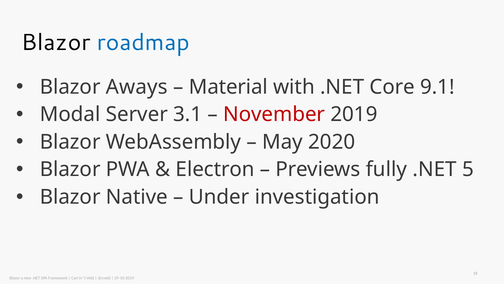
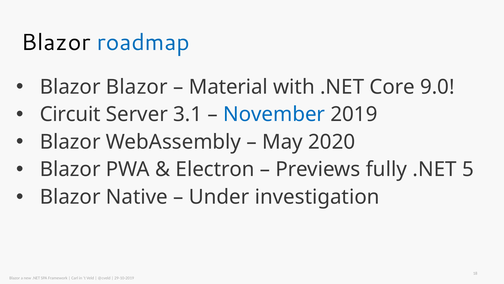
Blazor Aways: Aways -> Blazor (137, 87)
9.1: 9.1 -> 9.0 (437, 87)
Modal: Modal -> Circuit (70, 114)
November colour: red -> blue (274, 114)
